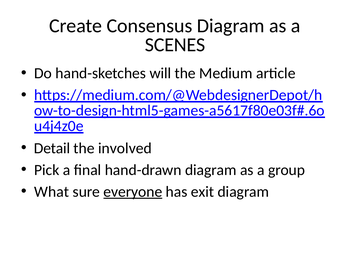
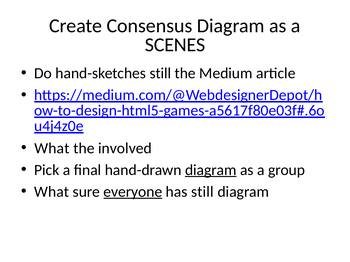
hand-sketches will: will -> still (160, 73)
Detail: Detail -> What (52, 148)
diagram underline: none -> present (211, 170)
has exit: exit -> still (202, 192)
